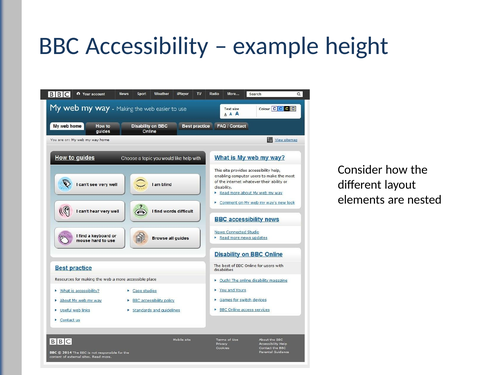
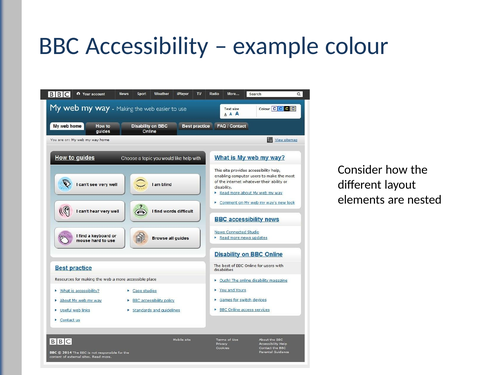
height: height -> colour (357, 46)
